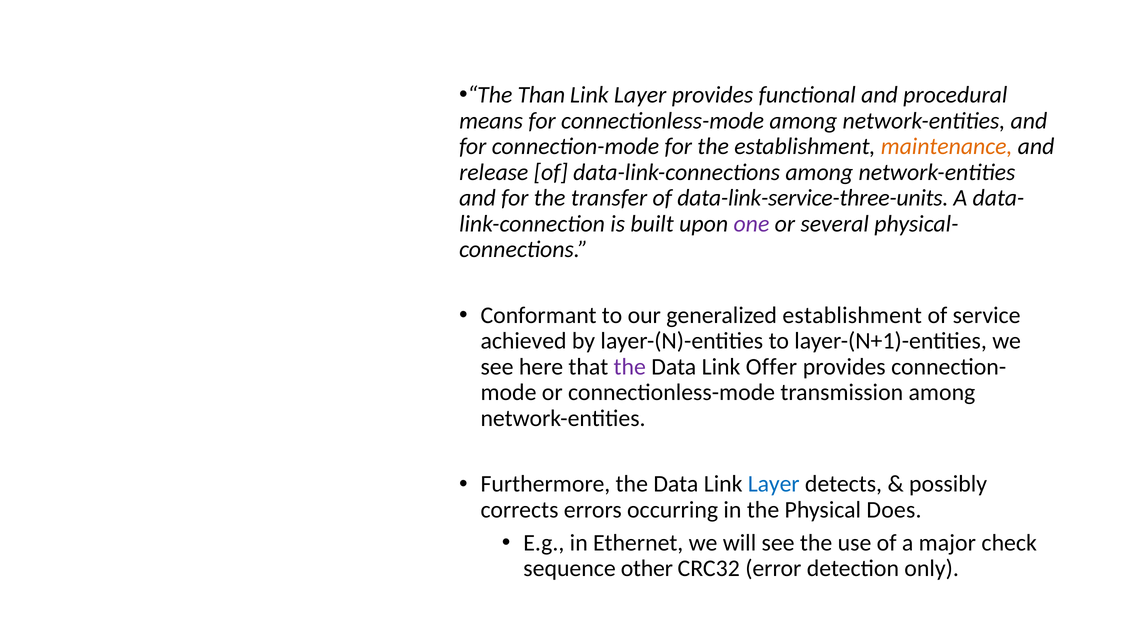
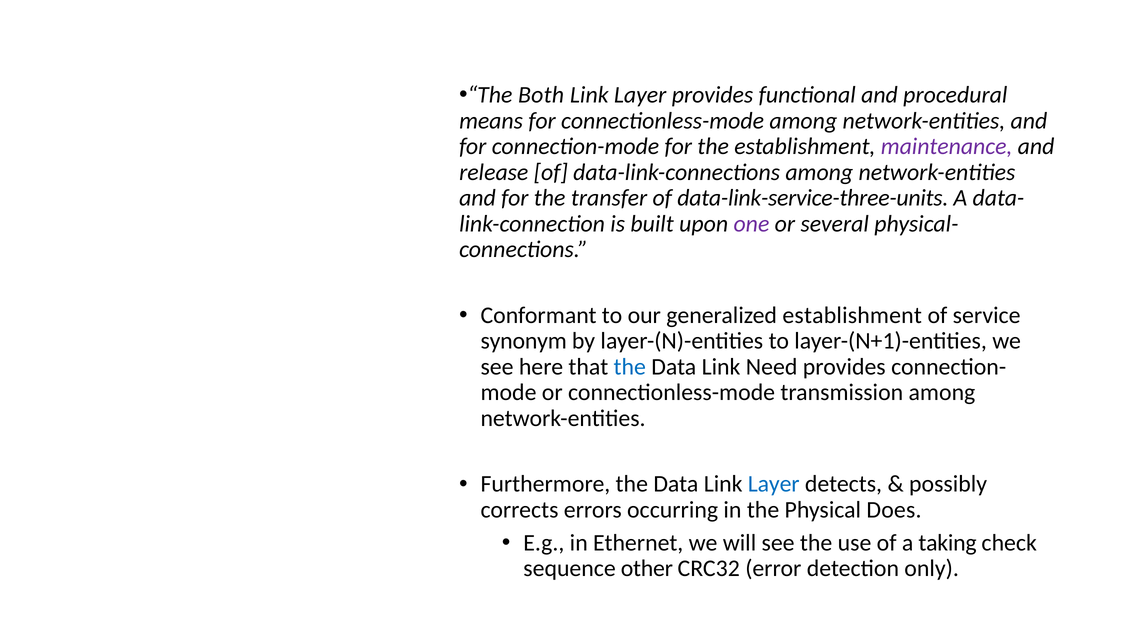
Than: Than -> Both (541, 95)
maintenance colour: orange -> purple (947, 146)
achieved: achieved -> synonym (524, 341)
the colour: purple -> blue (630, 366)
Offer: Offer -> Need (772, 366)
major: major -> taking (948, 542)
